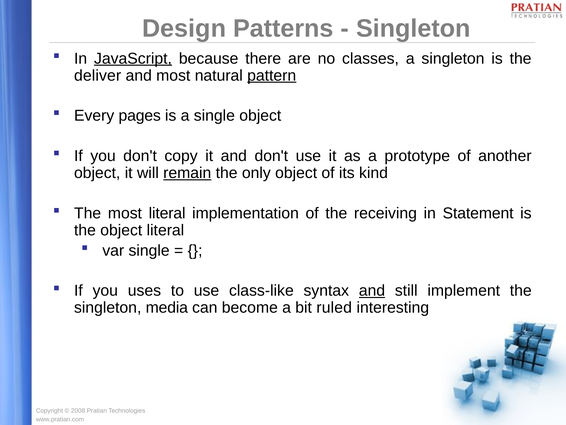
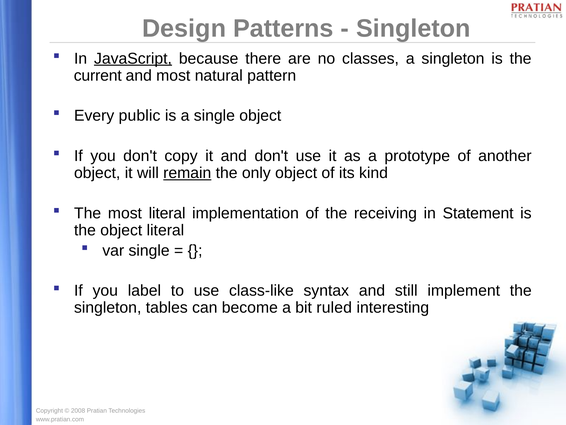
deliver: deliver -> current (98, 75)
pattern underline: present -> none (272, 75)
pages: pages -> public (140, 116)
uses: uses -> label (144, 290)
and underline: present -> none (372, 290)
media: media -> tables (167, 307)
